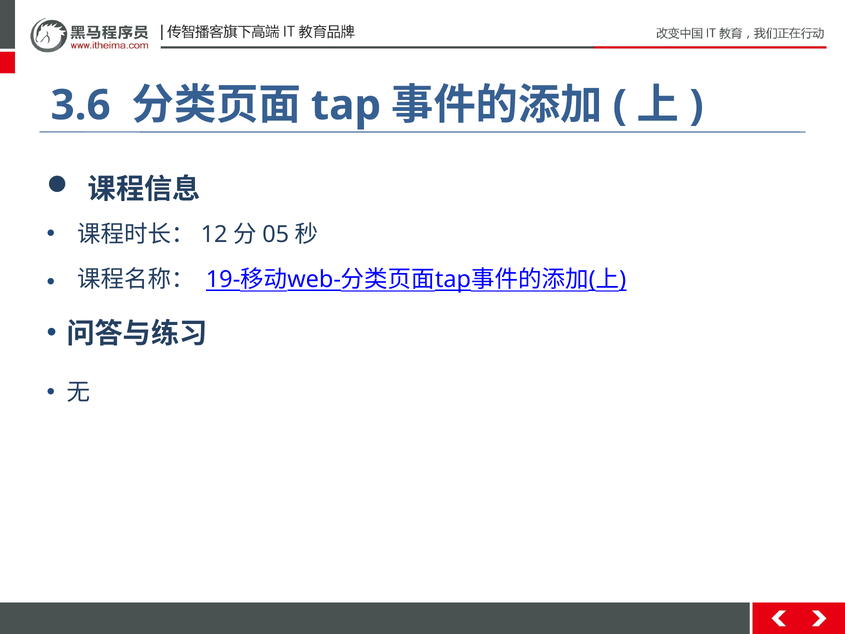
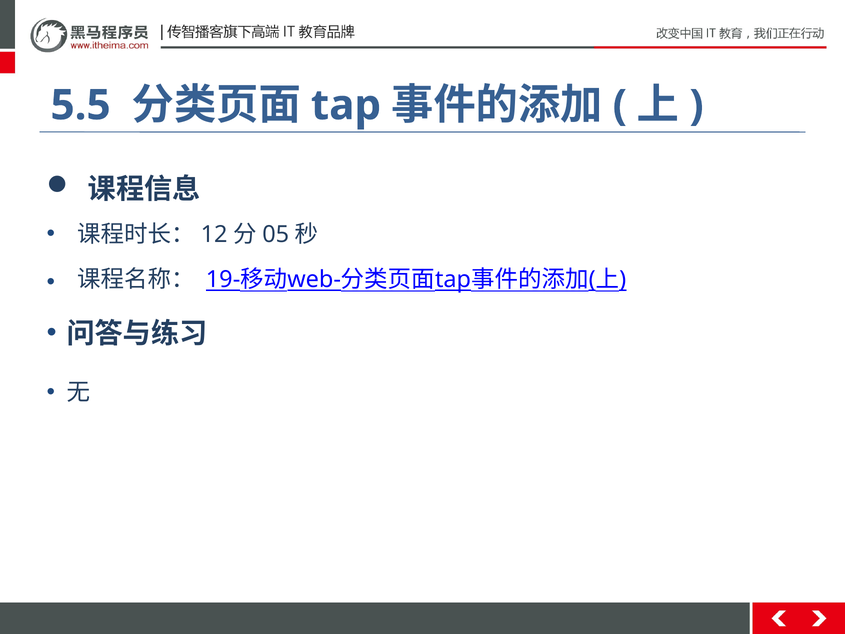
3.6: 3.6 -> 5.5 (81, 105)
